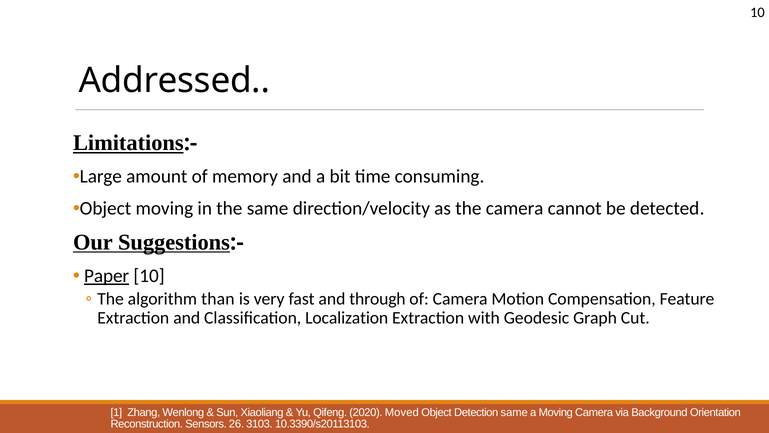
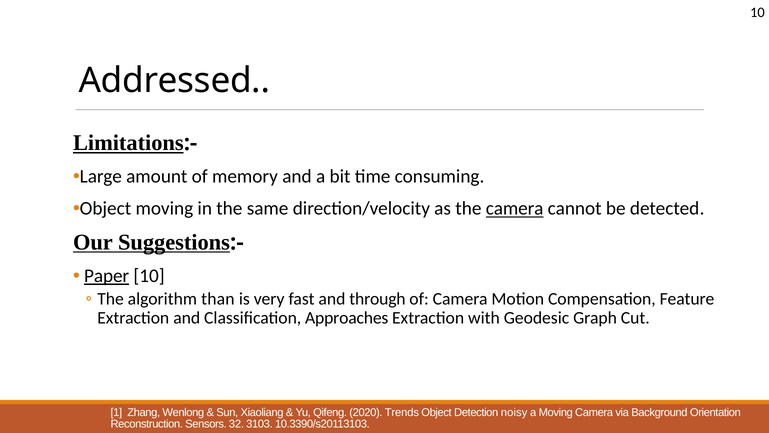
camera underline: none -> present (515, 208)
Localization: Localization -> Approaches (347, 318)
Moved: Moved -> Trends (402, 412)
Detection same: same -> noisy (514, 412)
26: 26 -> 32 (237, 424)
